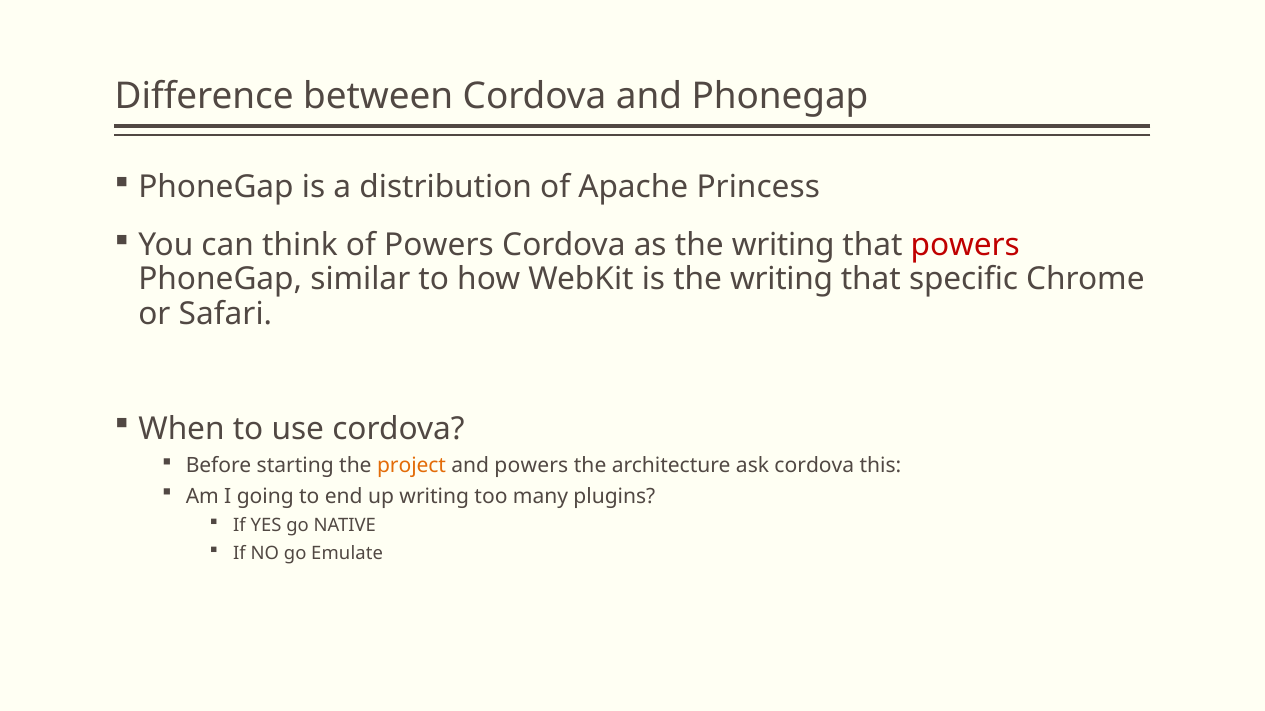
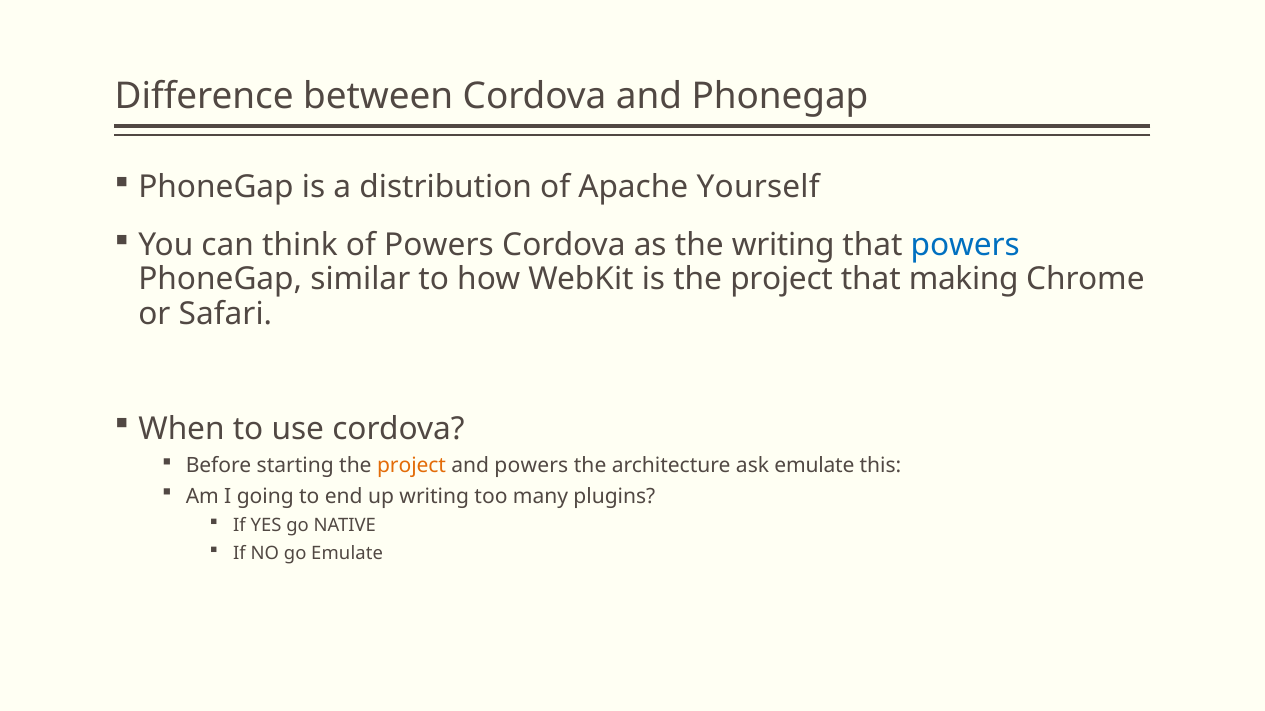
Princess: Princess -> Yourself (758, 188)
powers colour: red -> blue (965, 246)
is the writing: writing -> project (782, 280)
specific: specific -> making (964, 280)
ask cordova: cordova -> emulate (814, 466)
